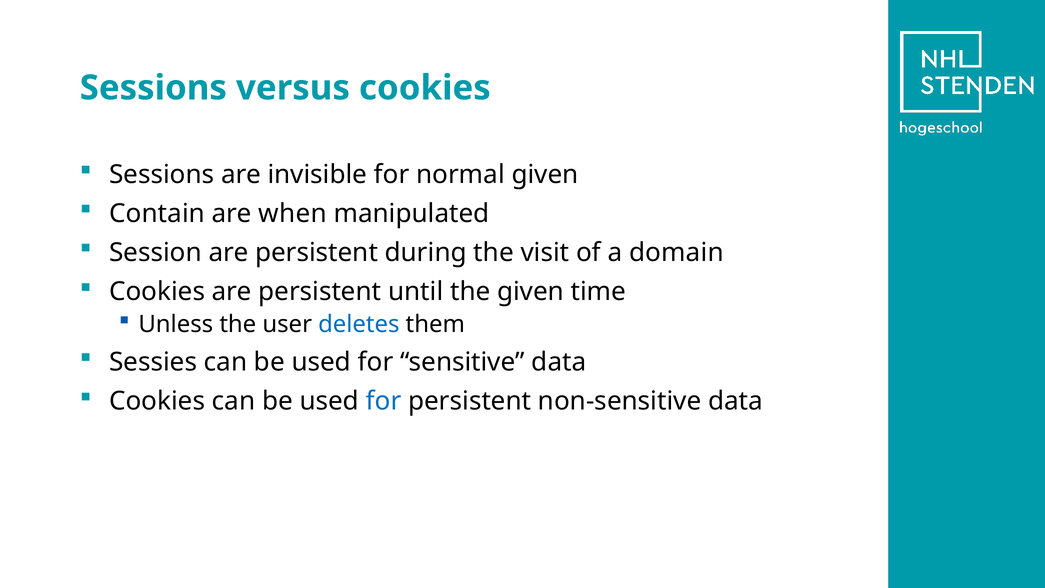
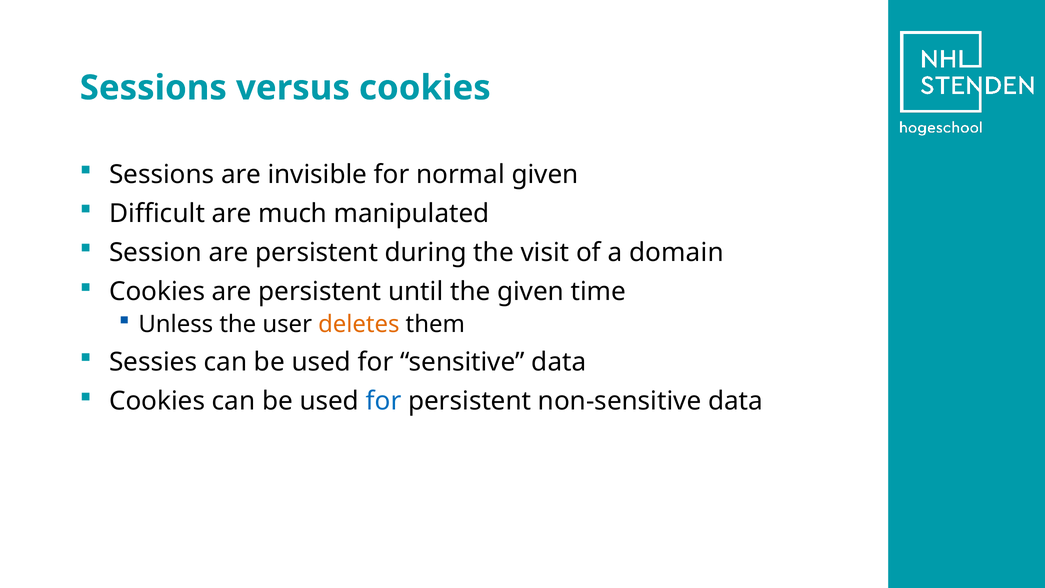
Contain: Contain -> Difficult (157, 213)
when: when -> much (293, 213)
deletes colour: blue -> orange (359, 324)
